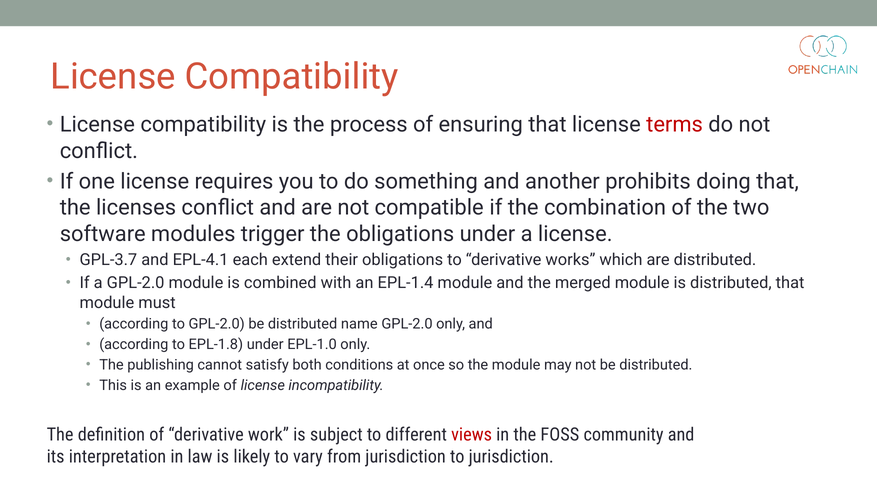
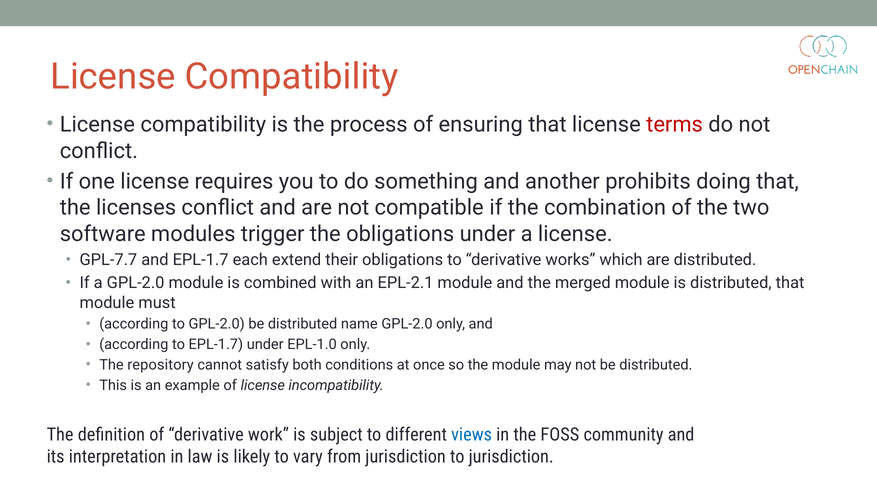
GPL-3.7: GPL-3.7 -> GPL-7.7 (108, 260)
and EPL-4.1: EPL-4.1 -> EPL-1.7 (201, 260)
EPL-1.4: EPL-1.4 -> EPL-2.1 (406, 283)
to EPL-1.8: EPL-1.8 -> EPL-1.7 (216, 345)
publishing: publishing -> repository (160, 365)
views colour: red -> blue (472, 435)
